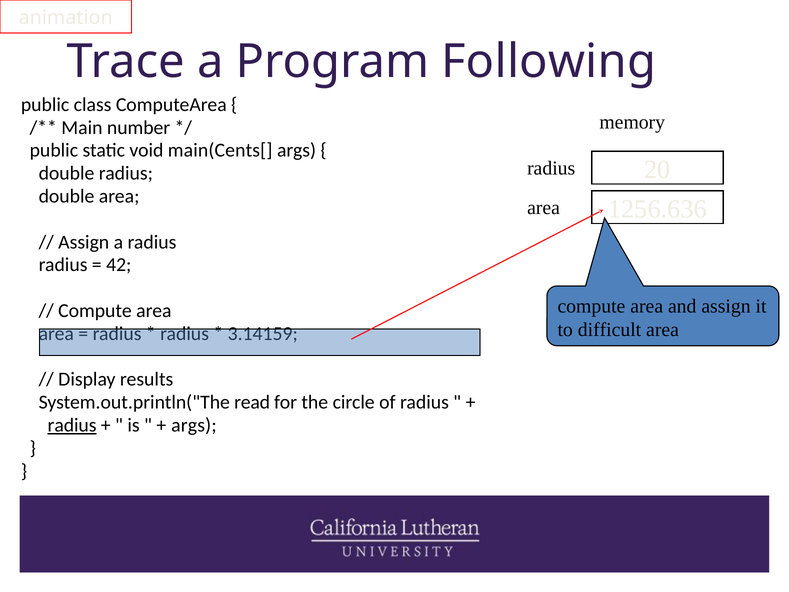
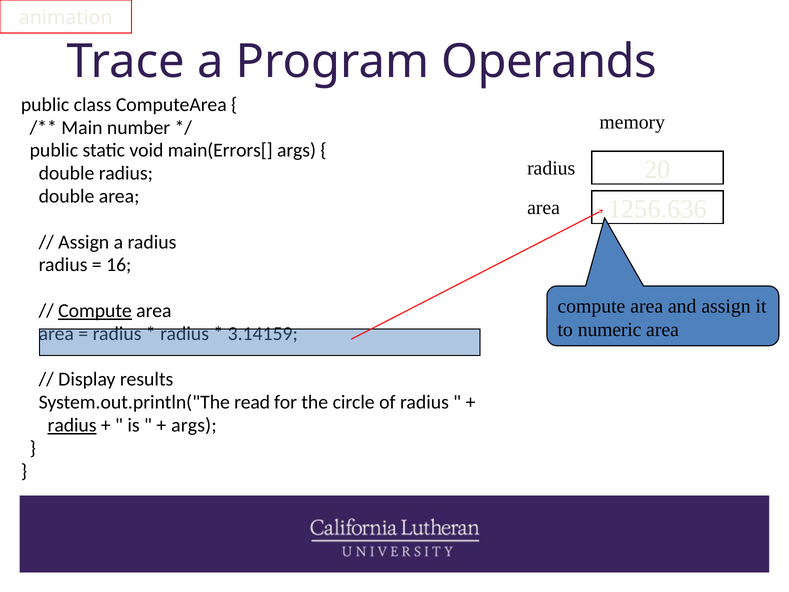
Following: Following -> Operands (549, 62)
main(Cents[: main(Cents[ -> main(Errors[ (220, 150)
42: 42 -> 16 (119, 265)
Compute underline: none -> present (95, 311)
difficult: difficult -> numeric (610, 330)
